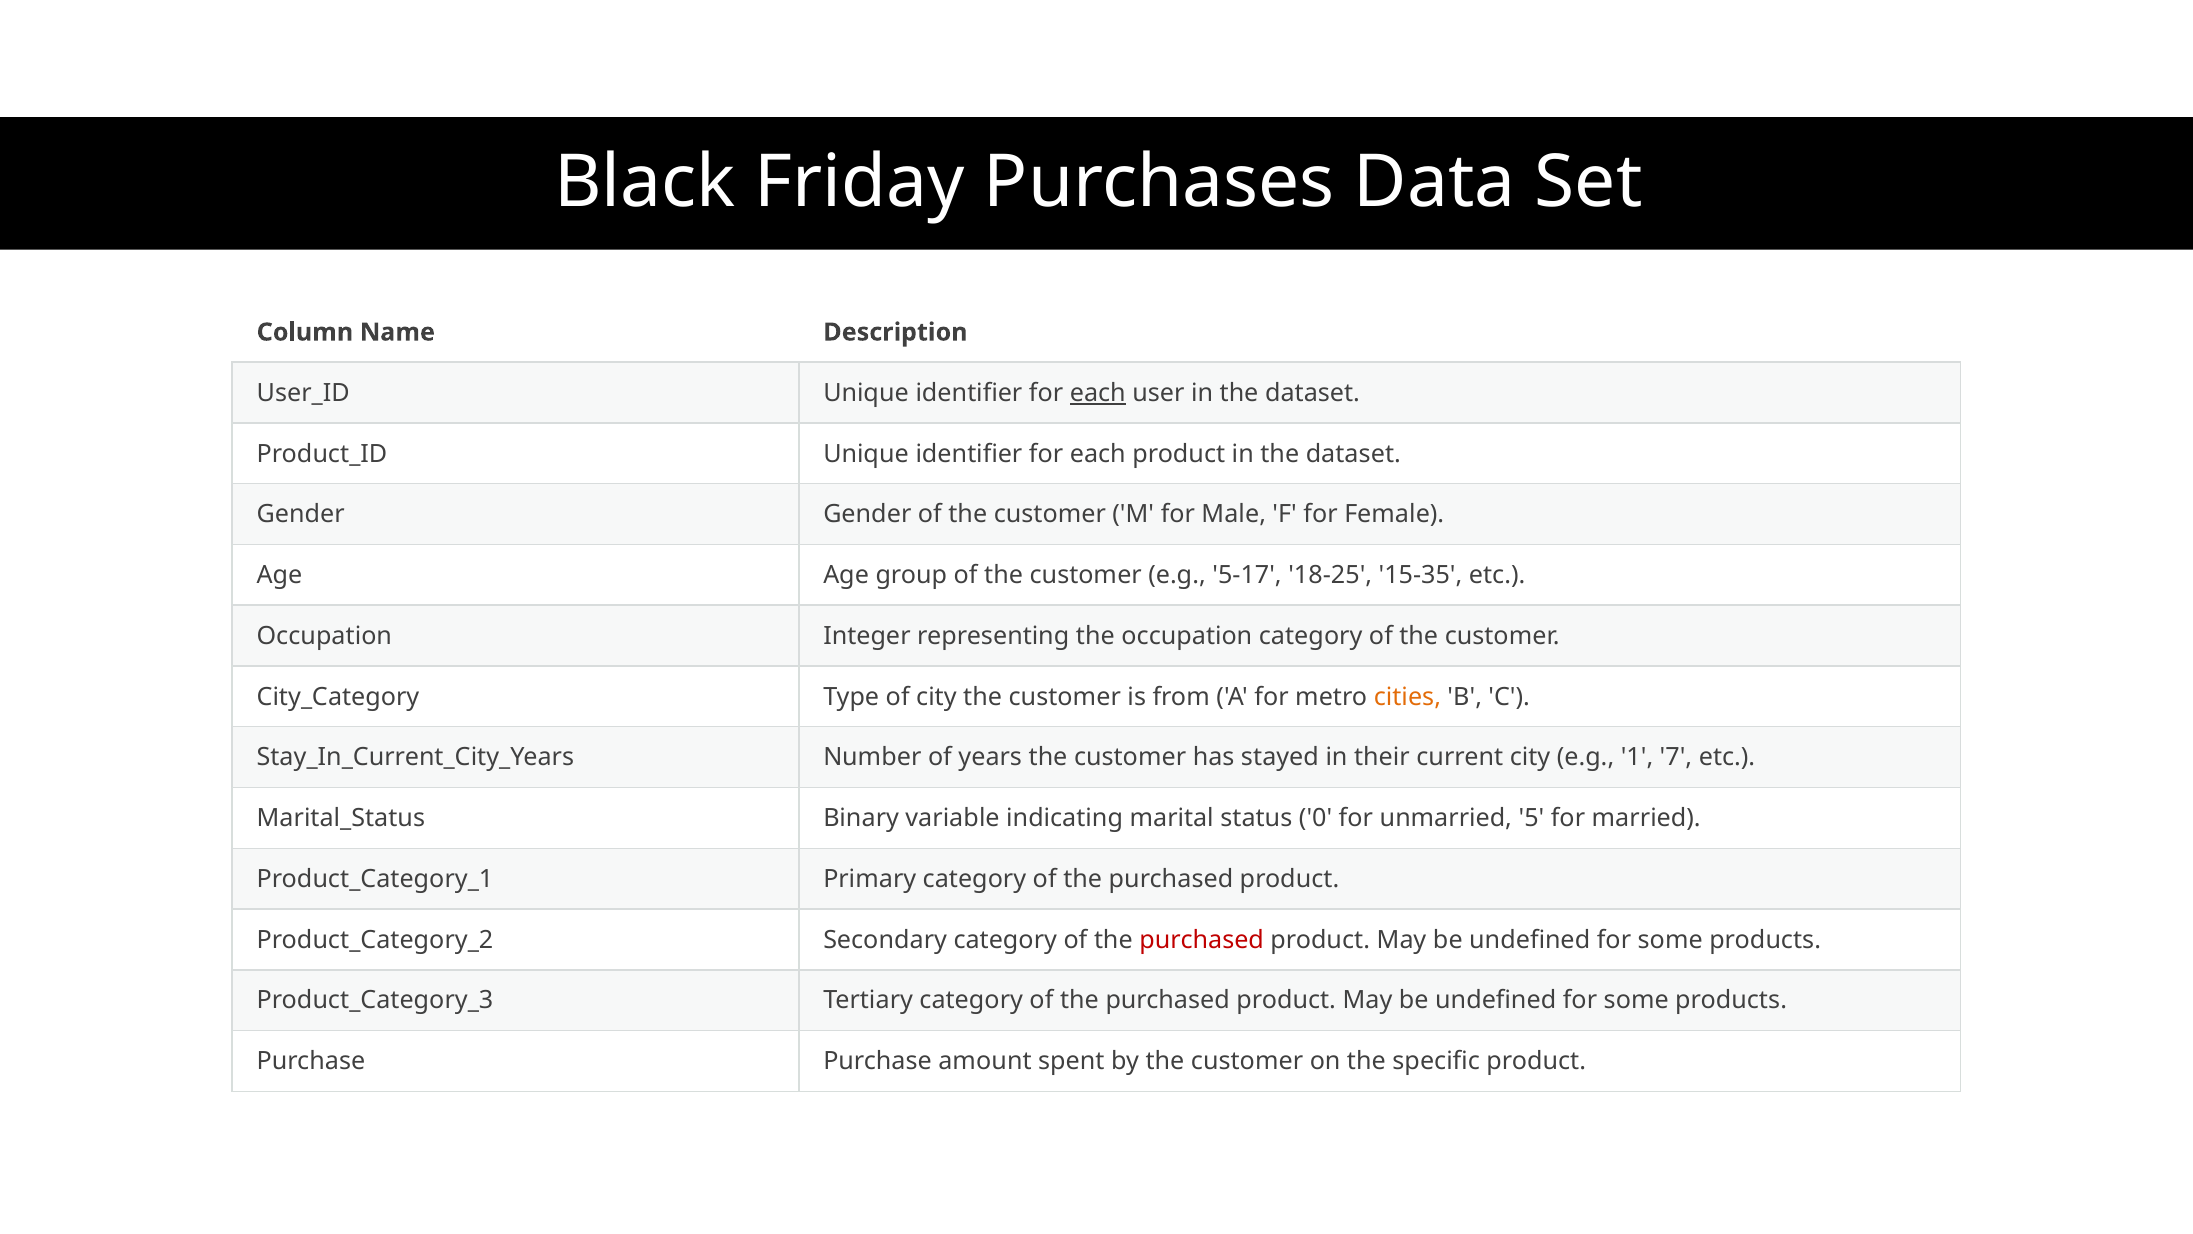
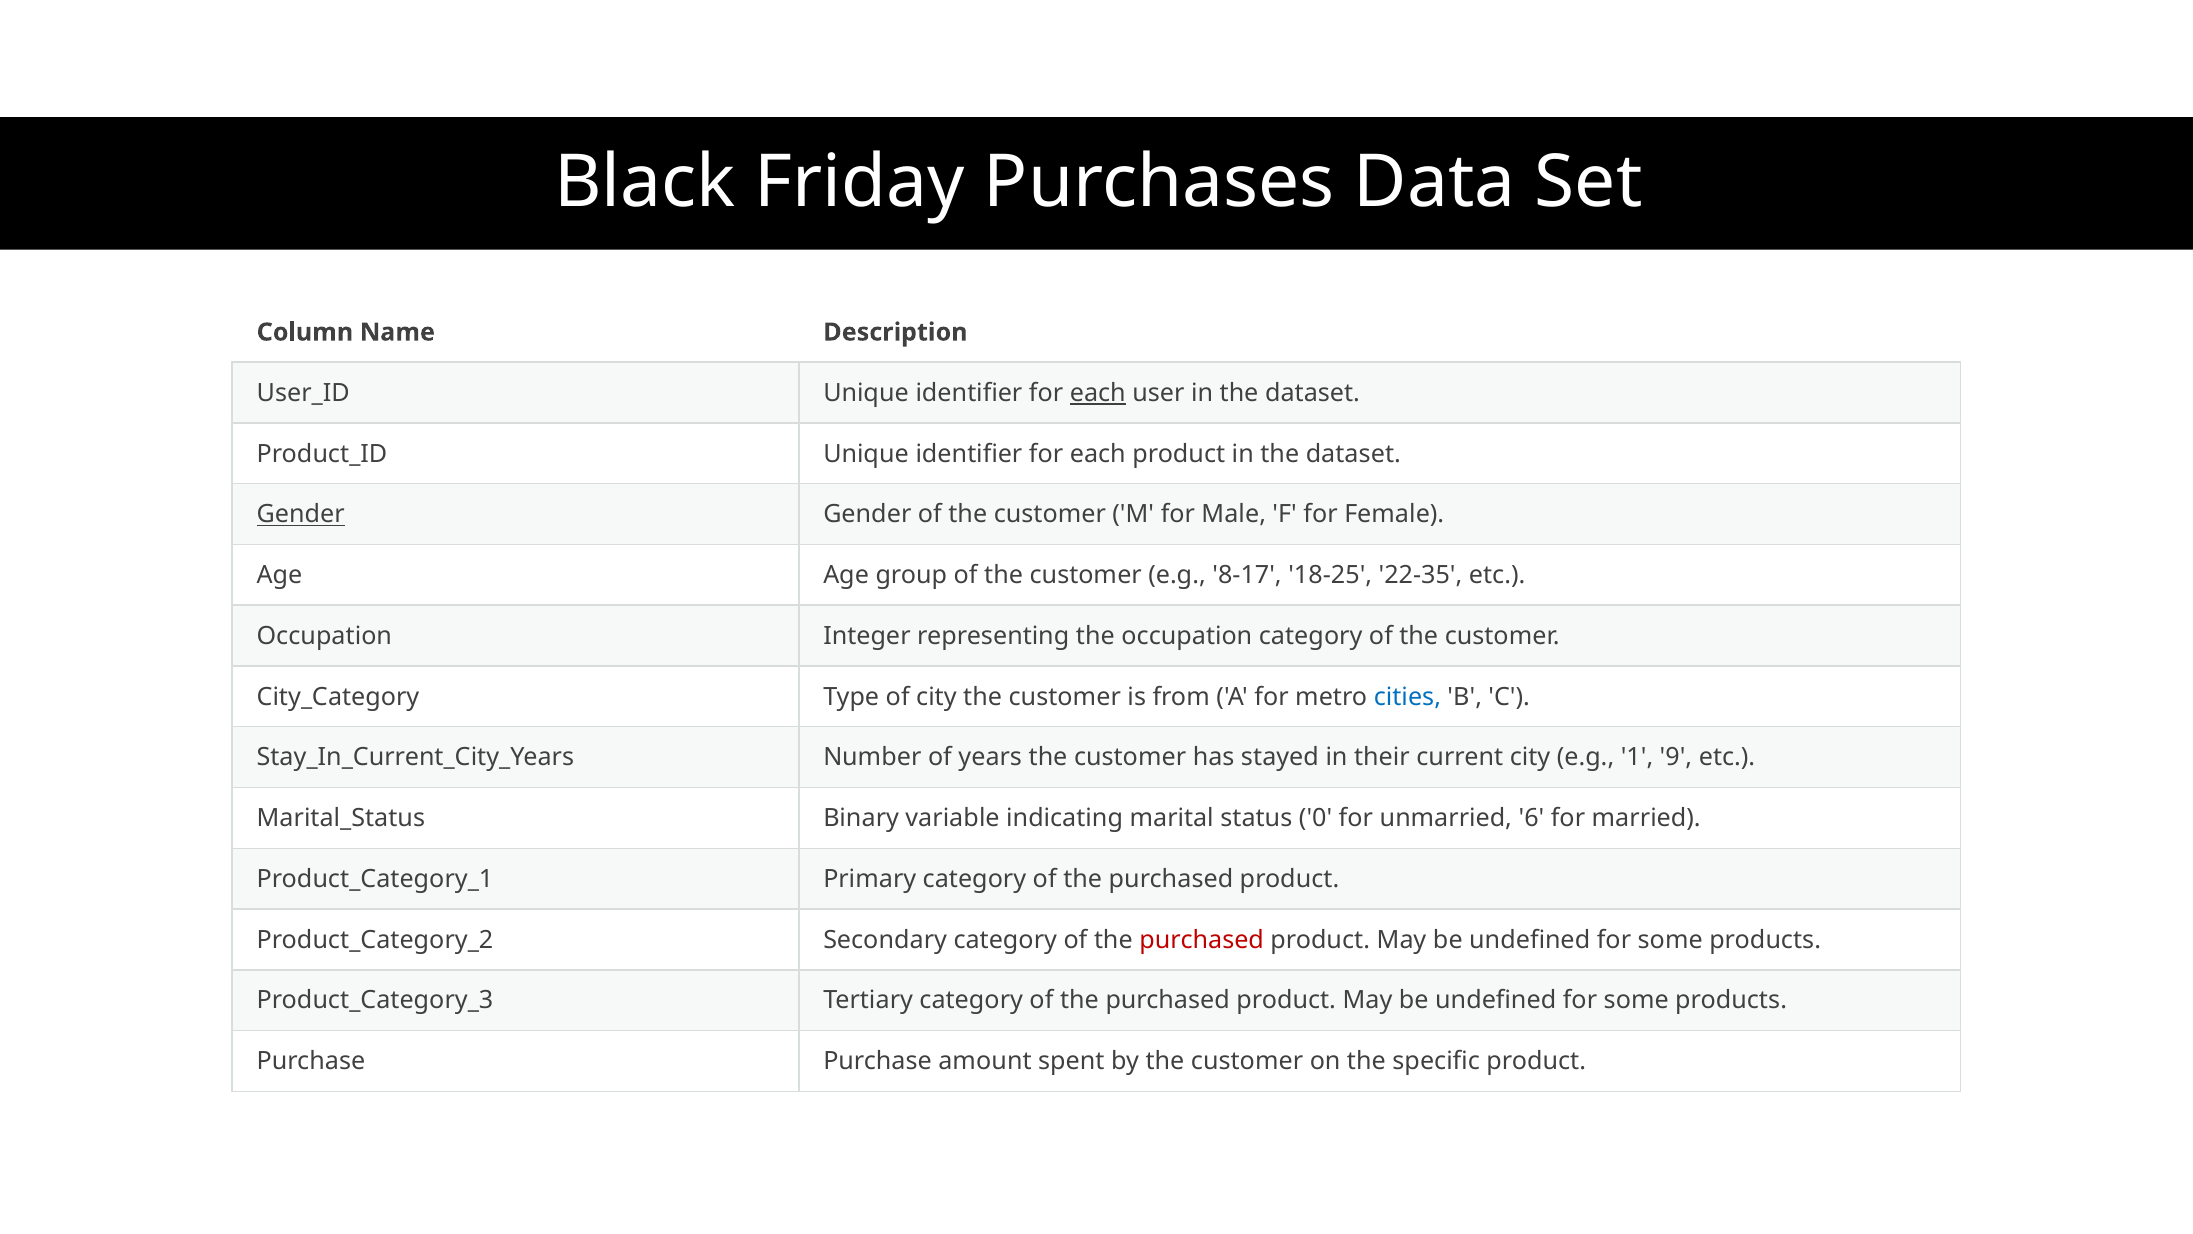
Gender underline: none -> present (301, 514)
5-17: 5-17 -> 8-17 (1247, 575)
15-35: 15-35 -> 22-35 (1420, 575)
cities colour: orange -> blue (1407, 697)
7: 7 -> 9 (1676, 757)
5: 5 -> 6 (1531, 818)
